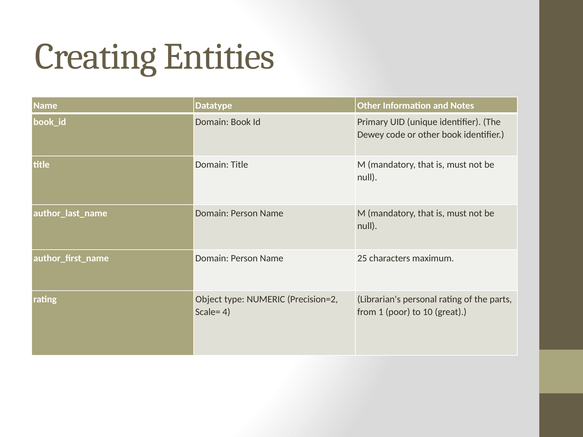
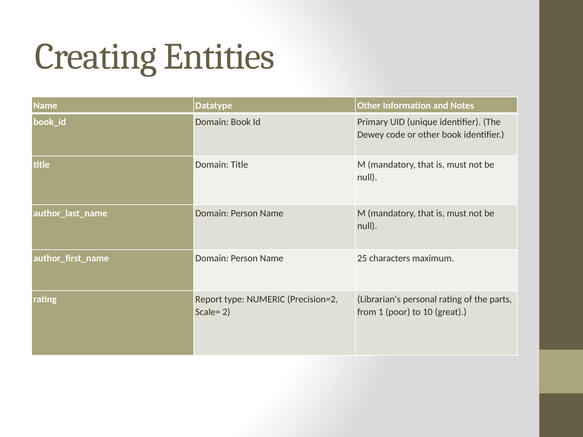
Object: Object -> Report (209, 300)
4: 4 -> 2 (226, 312)
